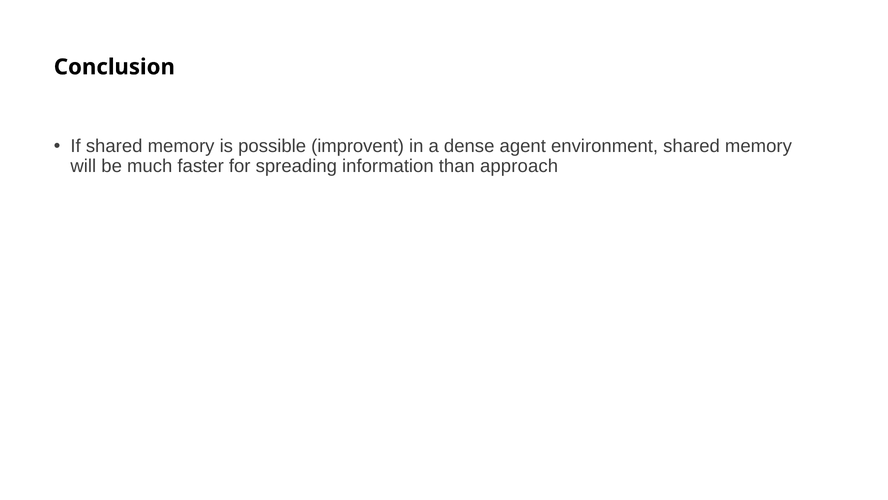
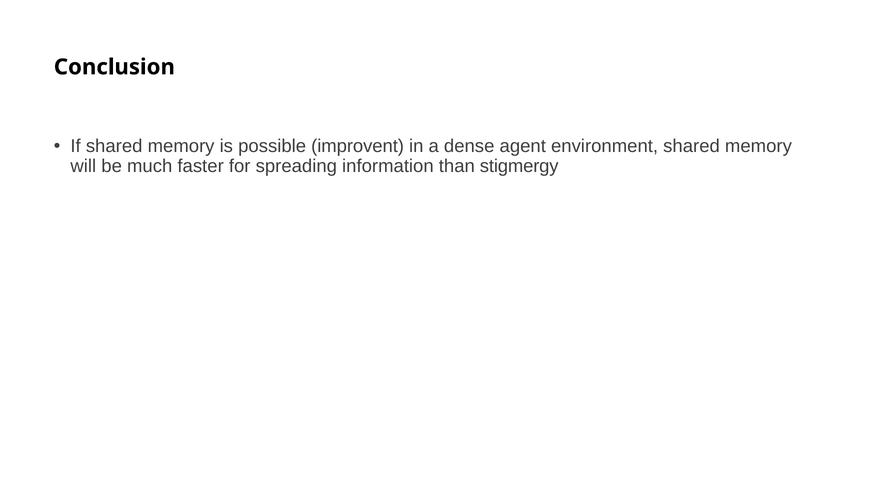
approach: approach -> stigmergy (519, 166)
